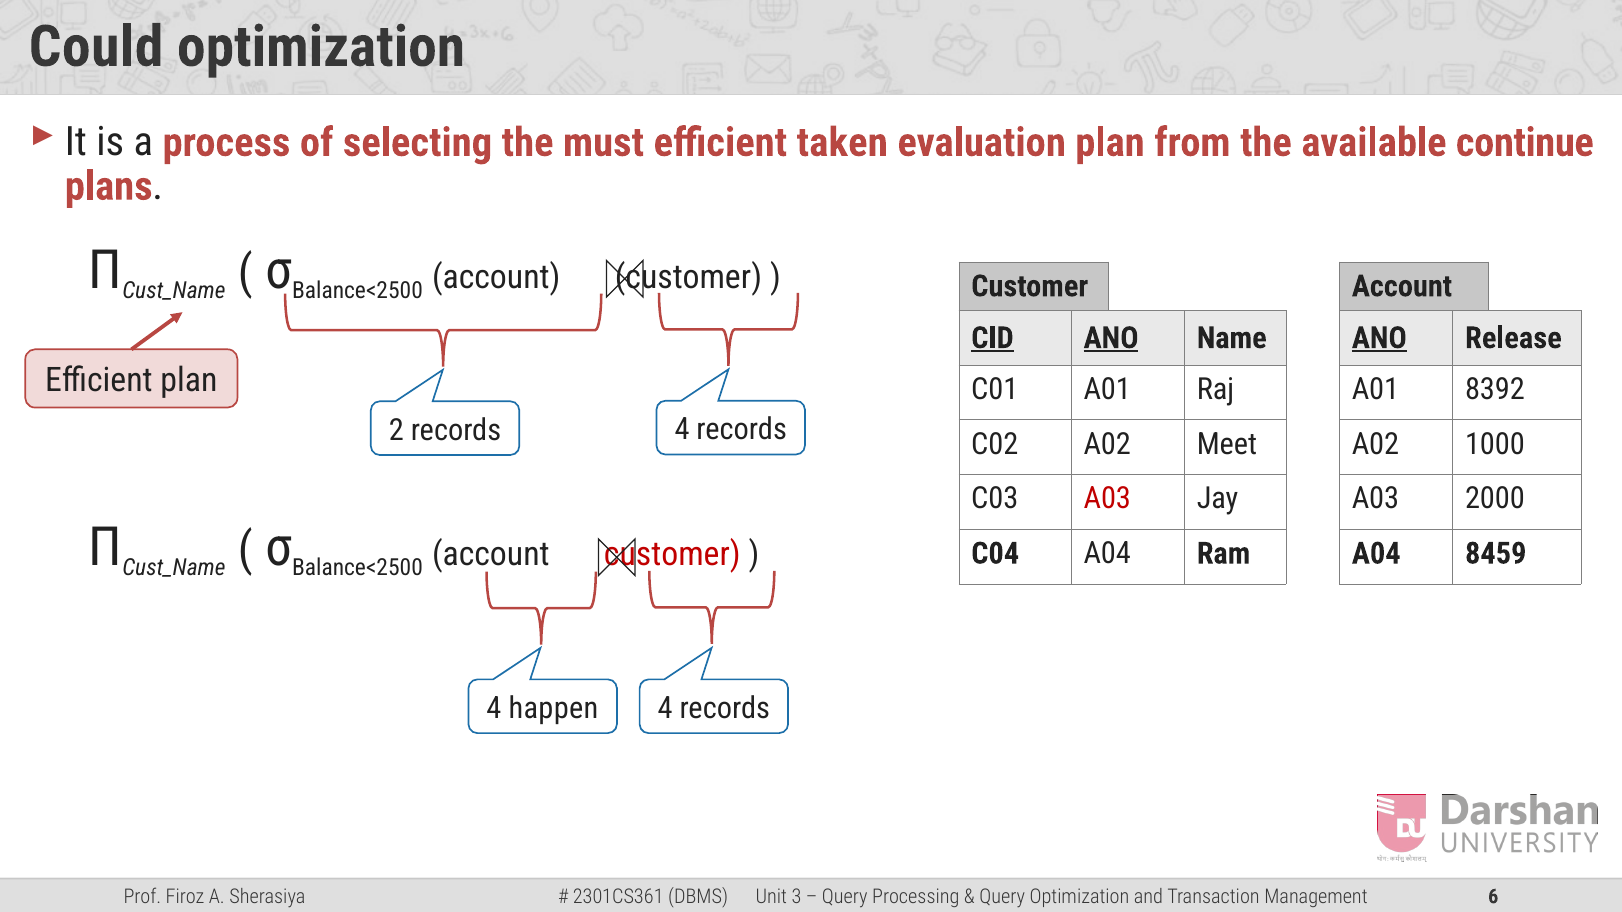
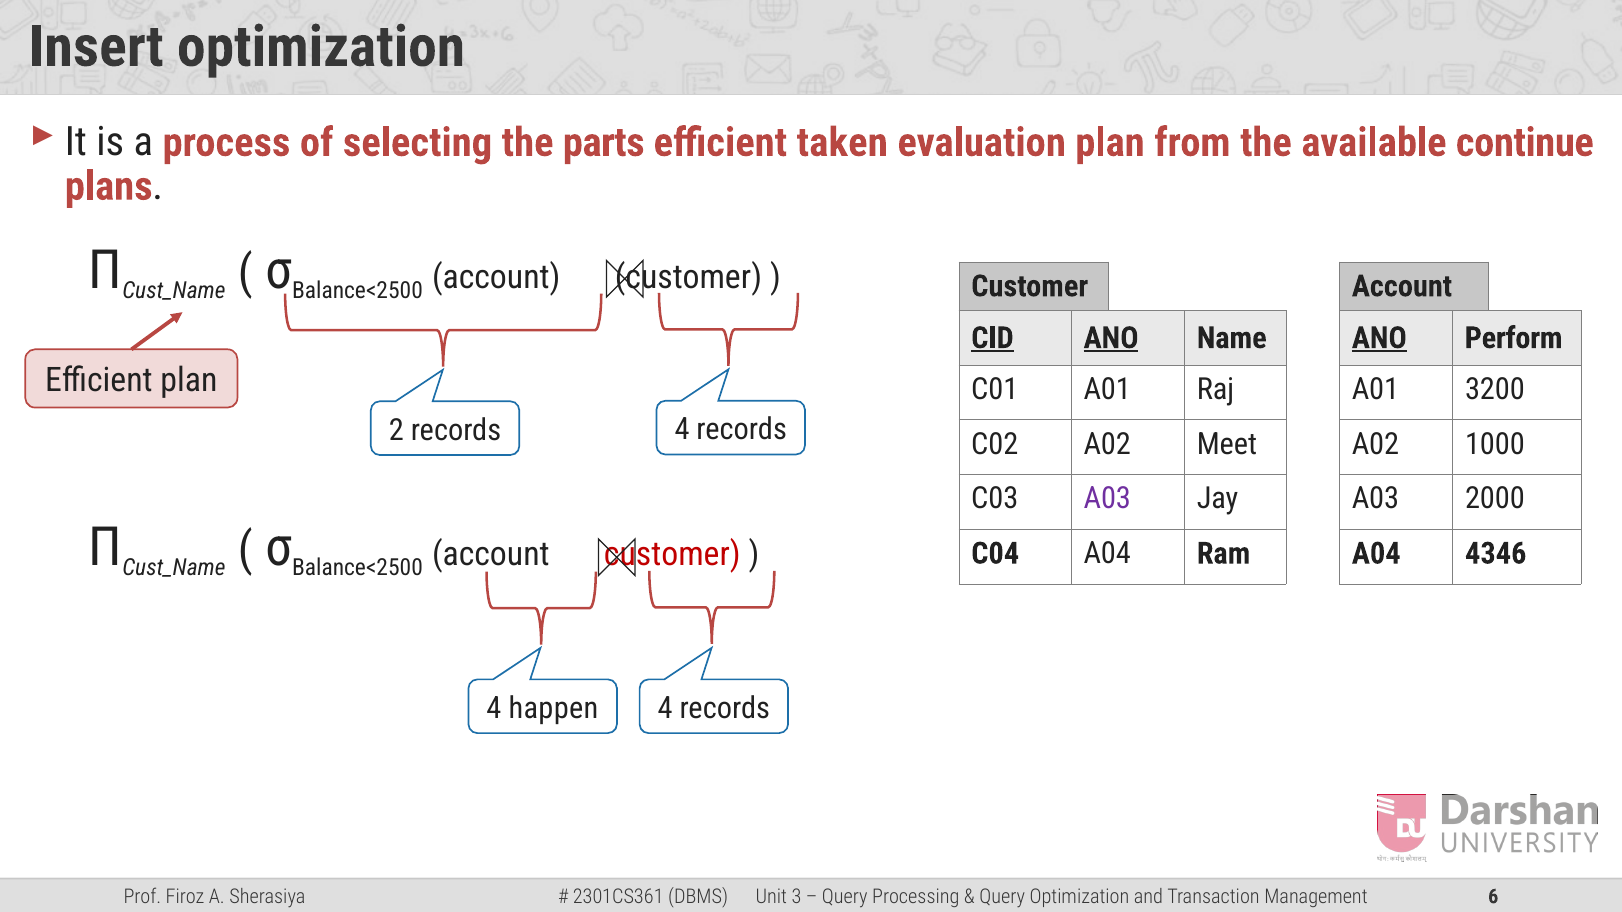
Could: Could -> Insert (96, 47)
must: must -> parts (604, 143)
Release: Release -> Perform (1514, 338)
8392: 8392 -> 3200 (1495, 389)
A03 colour: red -> purple (1107, 499)
8459: 8459 -> 4346 (1496, 554)
